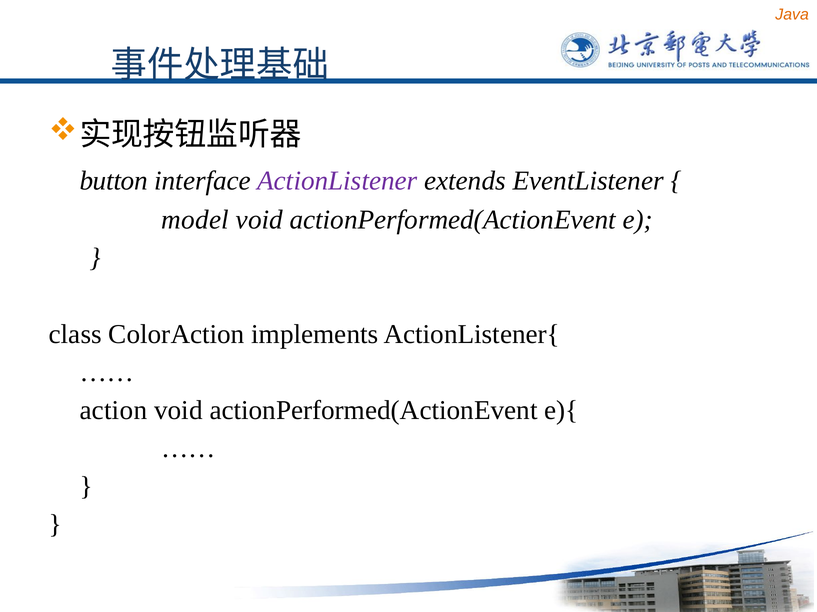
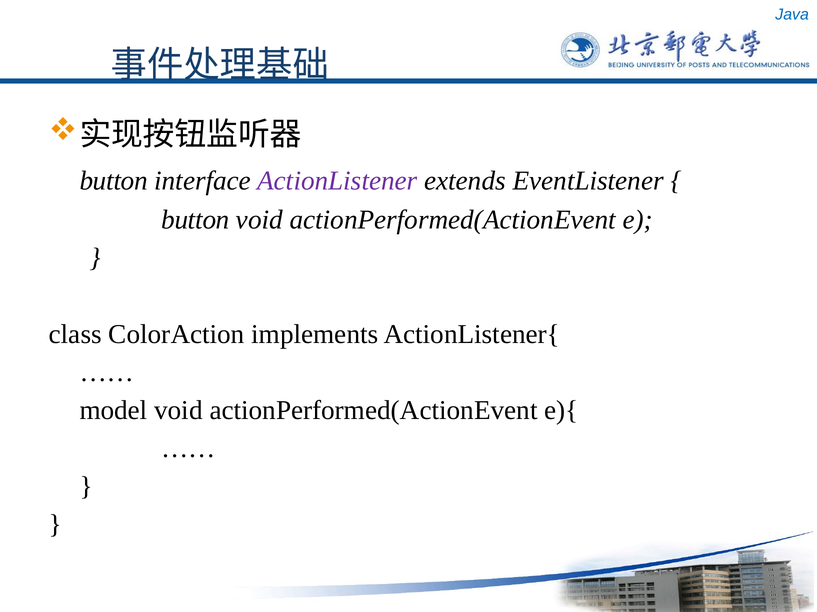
Java colour: orange -> blue (792, 15)
model: model -> button (195, 220)
action: action -> model (114, 411)
